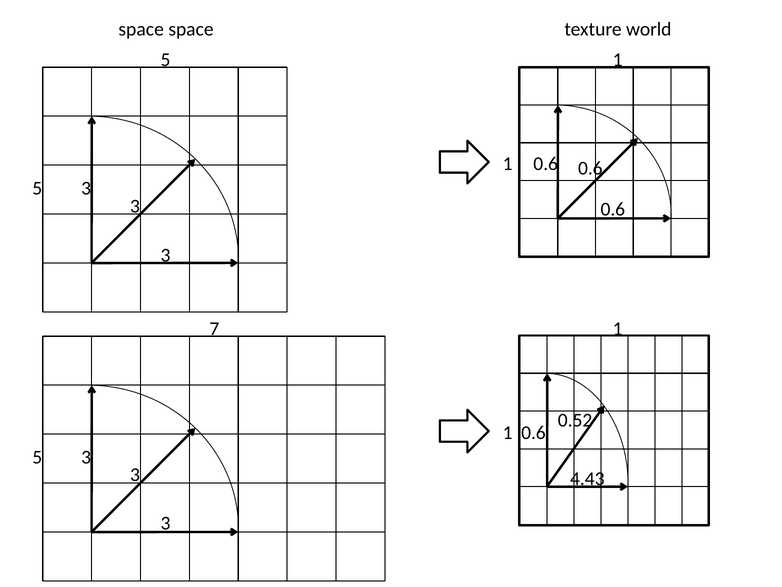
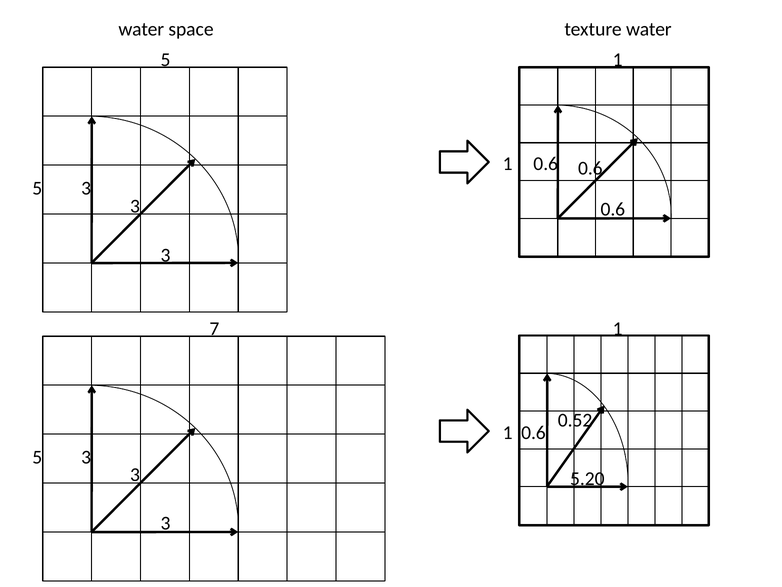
space: space -> water (141, 29)
texture world: world -> water (649, 29)
4.43: 4.43 -> 5.20 (587, 478)
